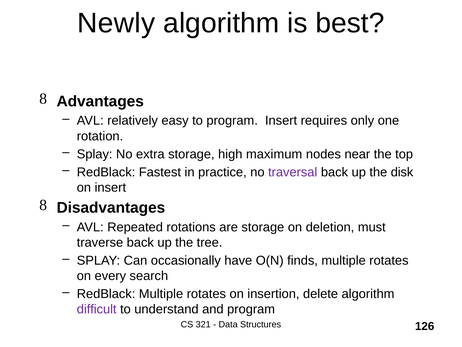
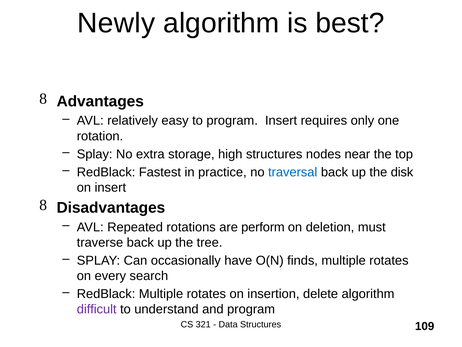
high maximum: maximum -> structures (274, 154)
traversal colour: purple -> blue (293, 172)
are storage: storage -> perform (263, 227)
126: 126 -> 109 (425, 326)
